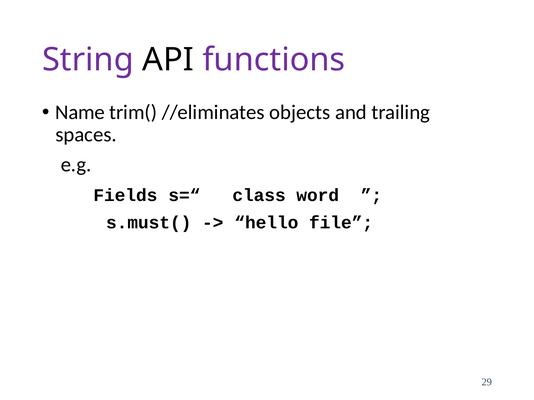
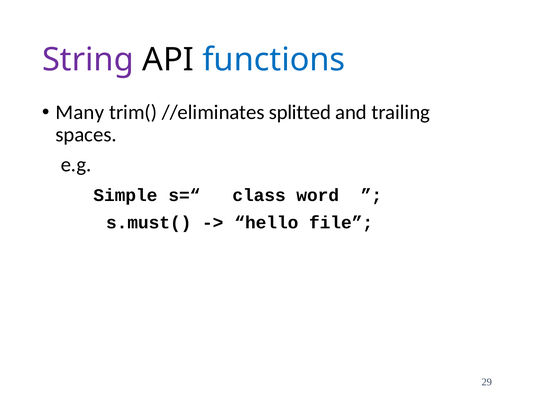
functions colour: purple -> blue (274, 60)
Name: Name -> Many (80, 112)
objects: objects -> splitted (300, 112)
Fields: Fields -> Simple (126, 196)
